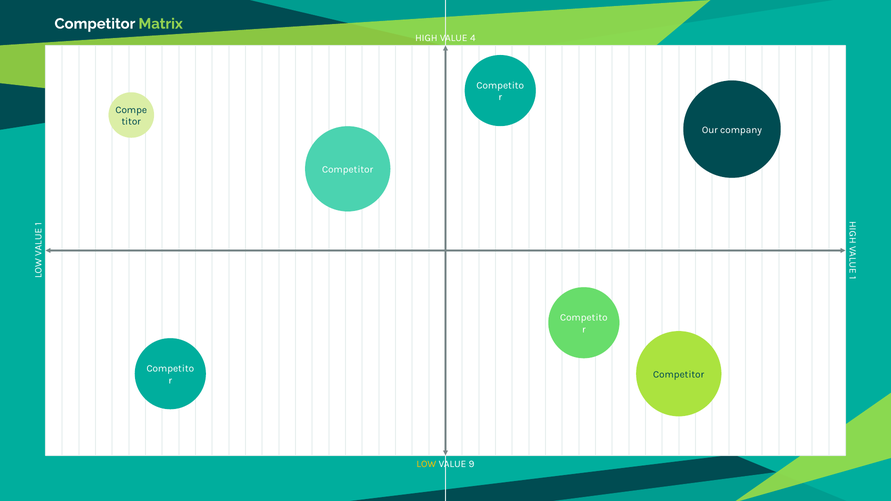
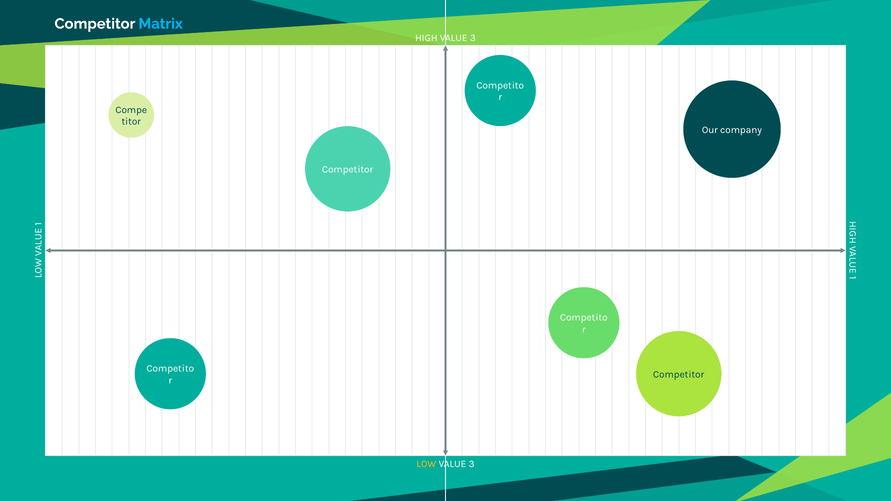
Matrix colour: light green -> light blue (161, 24)
HIGH VALUE 4: 4 -> 3 (473, 38)
9: 9 -> 3 (472, 464)
